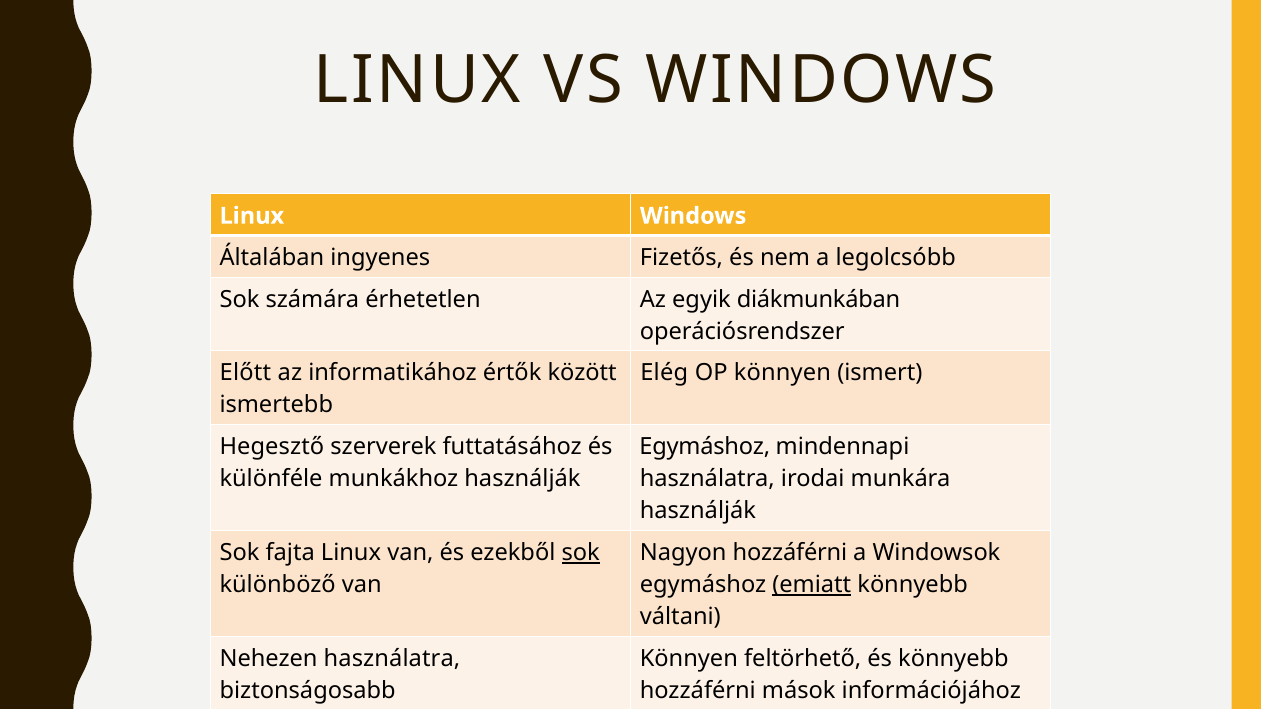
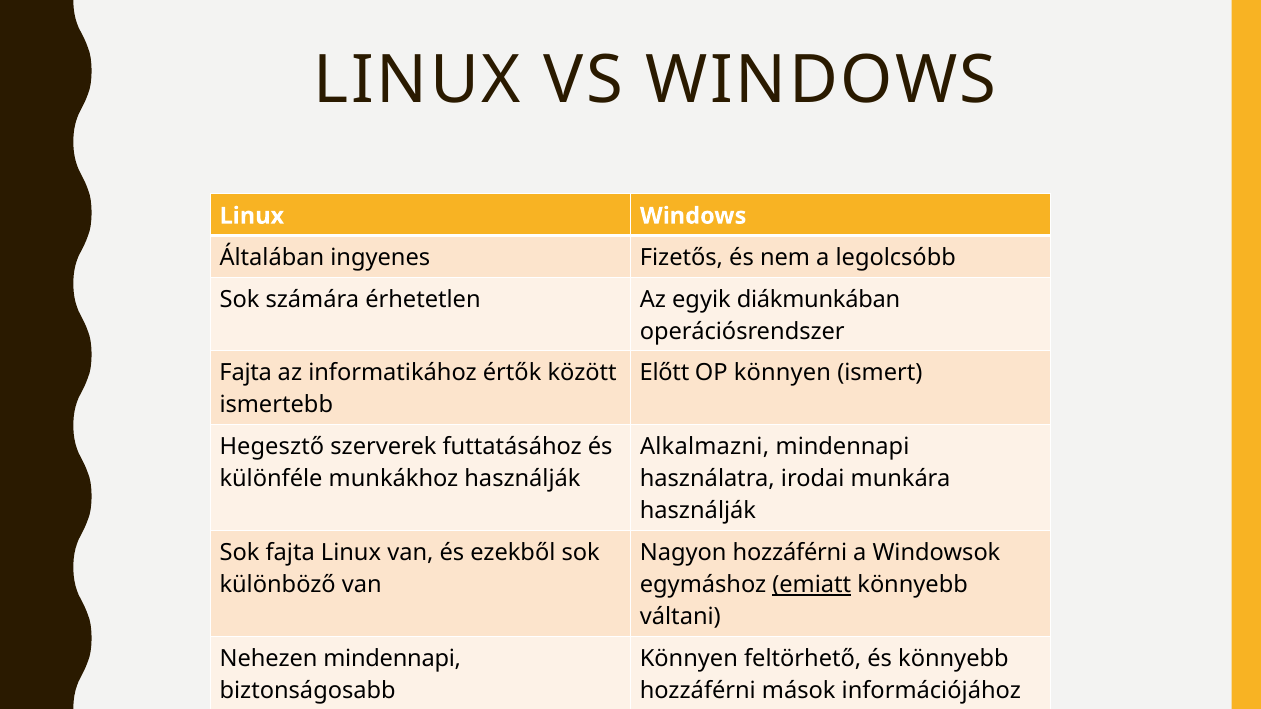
Előtt: Előtt -> Fajta (246, 373)
Elég: Elég -> Előtt (664, 373)
Egymáshoz: Egymáshoz -> Alkalmazni (705, 447)
sok underline: present -> none (581, 553)
Nehezen használatra: használatra -> mindennapi (392, 659)
